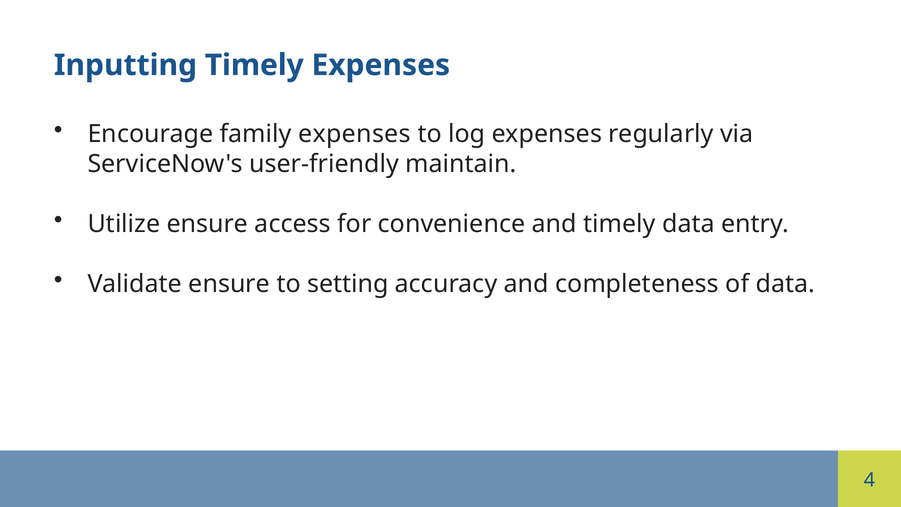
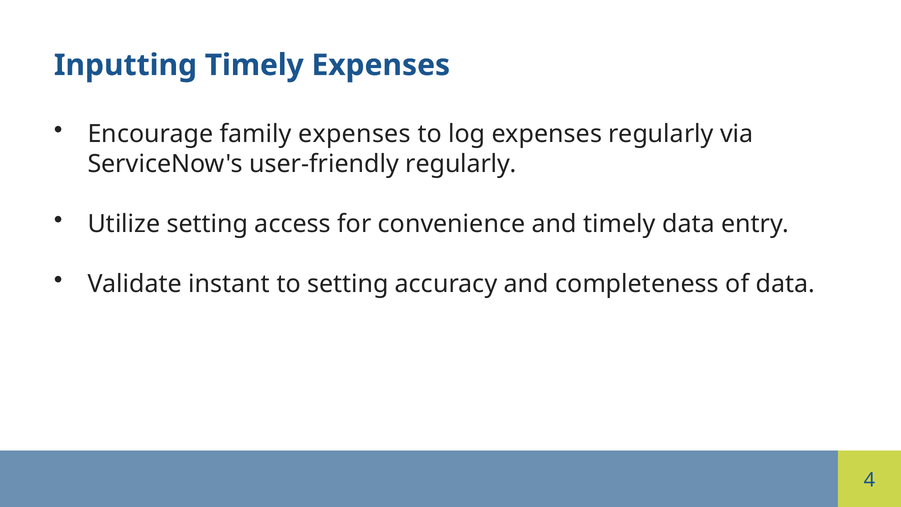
user-friendly maintain: maintain -> regularly (461, 164)
Utilize ensure: ensure -> setting (207, 224)
Validate ensure: ensure -> instant (229, 284)
